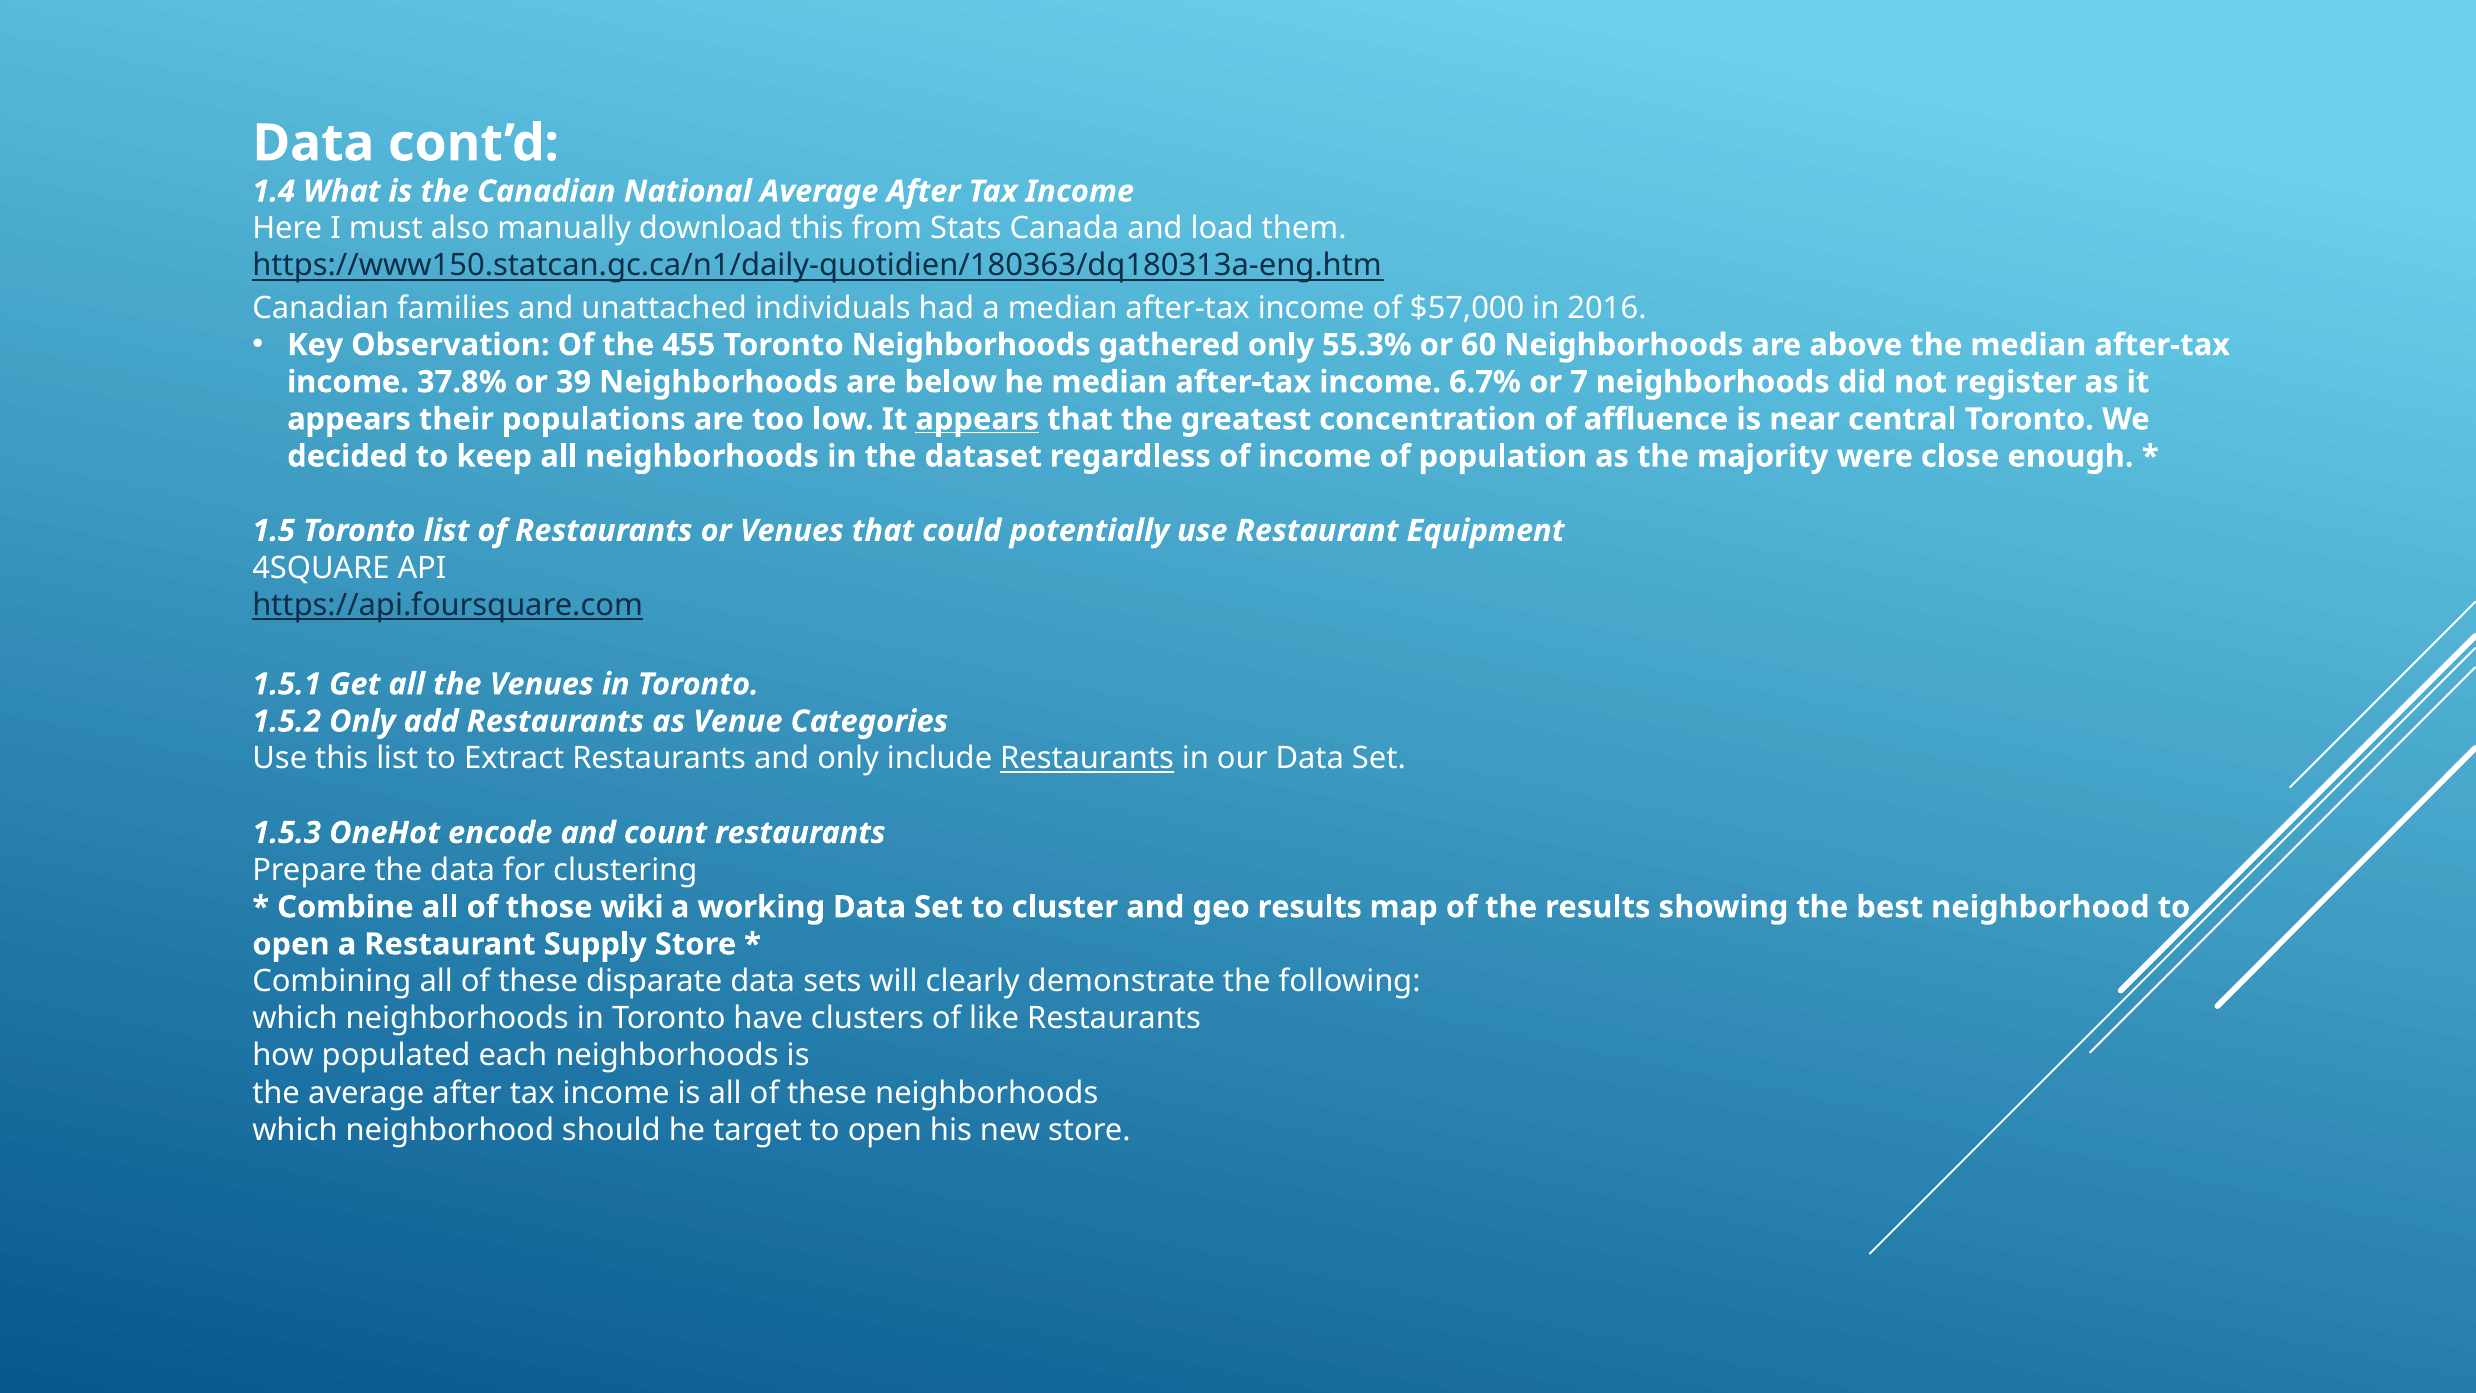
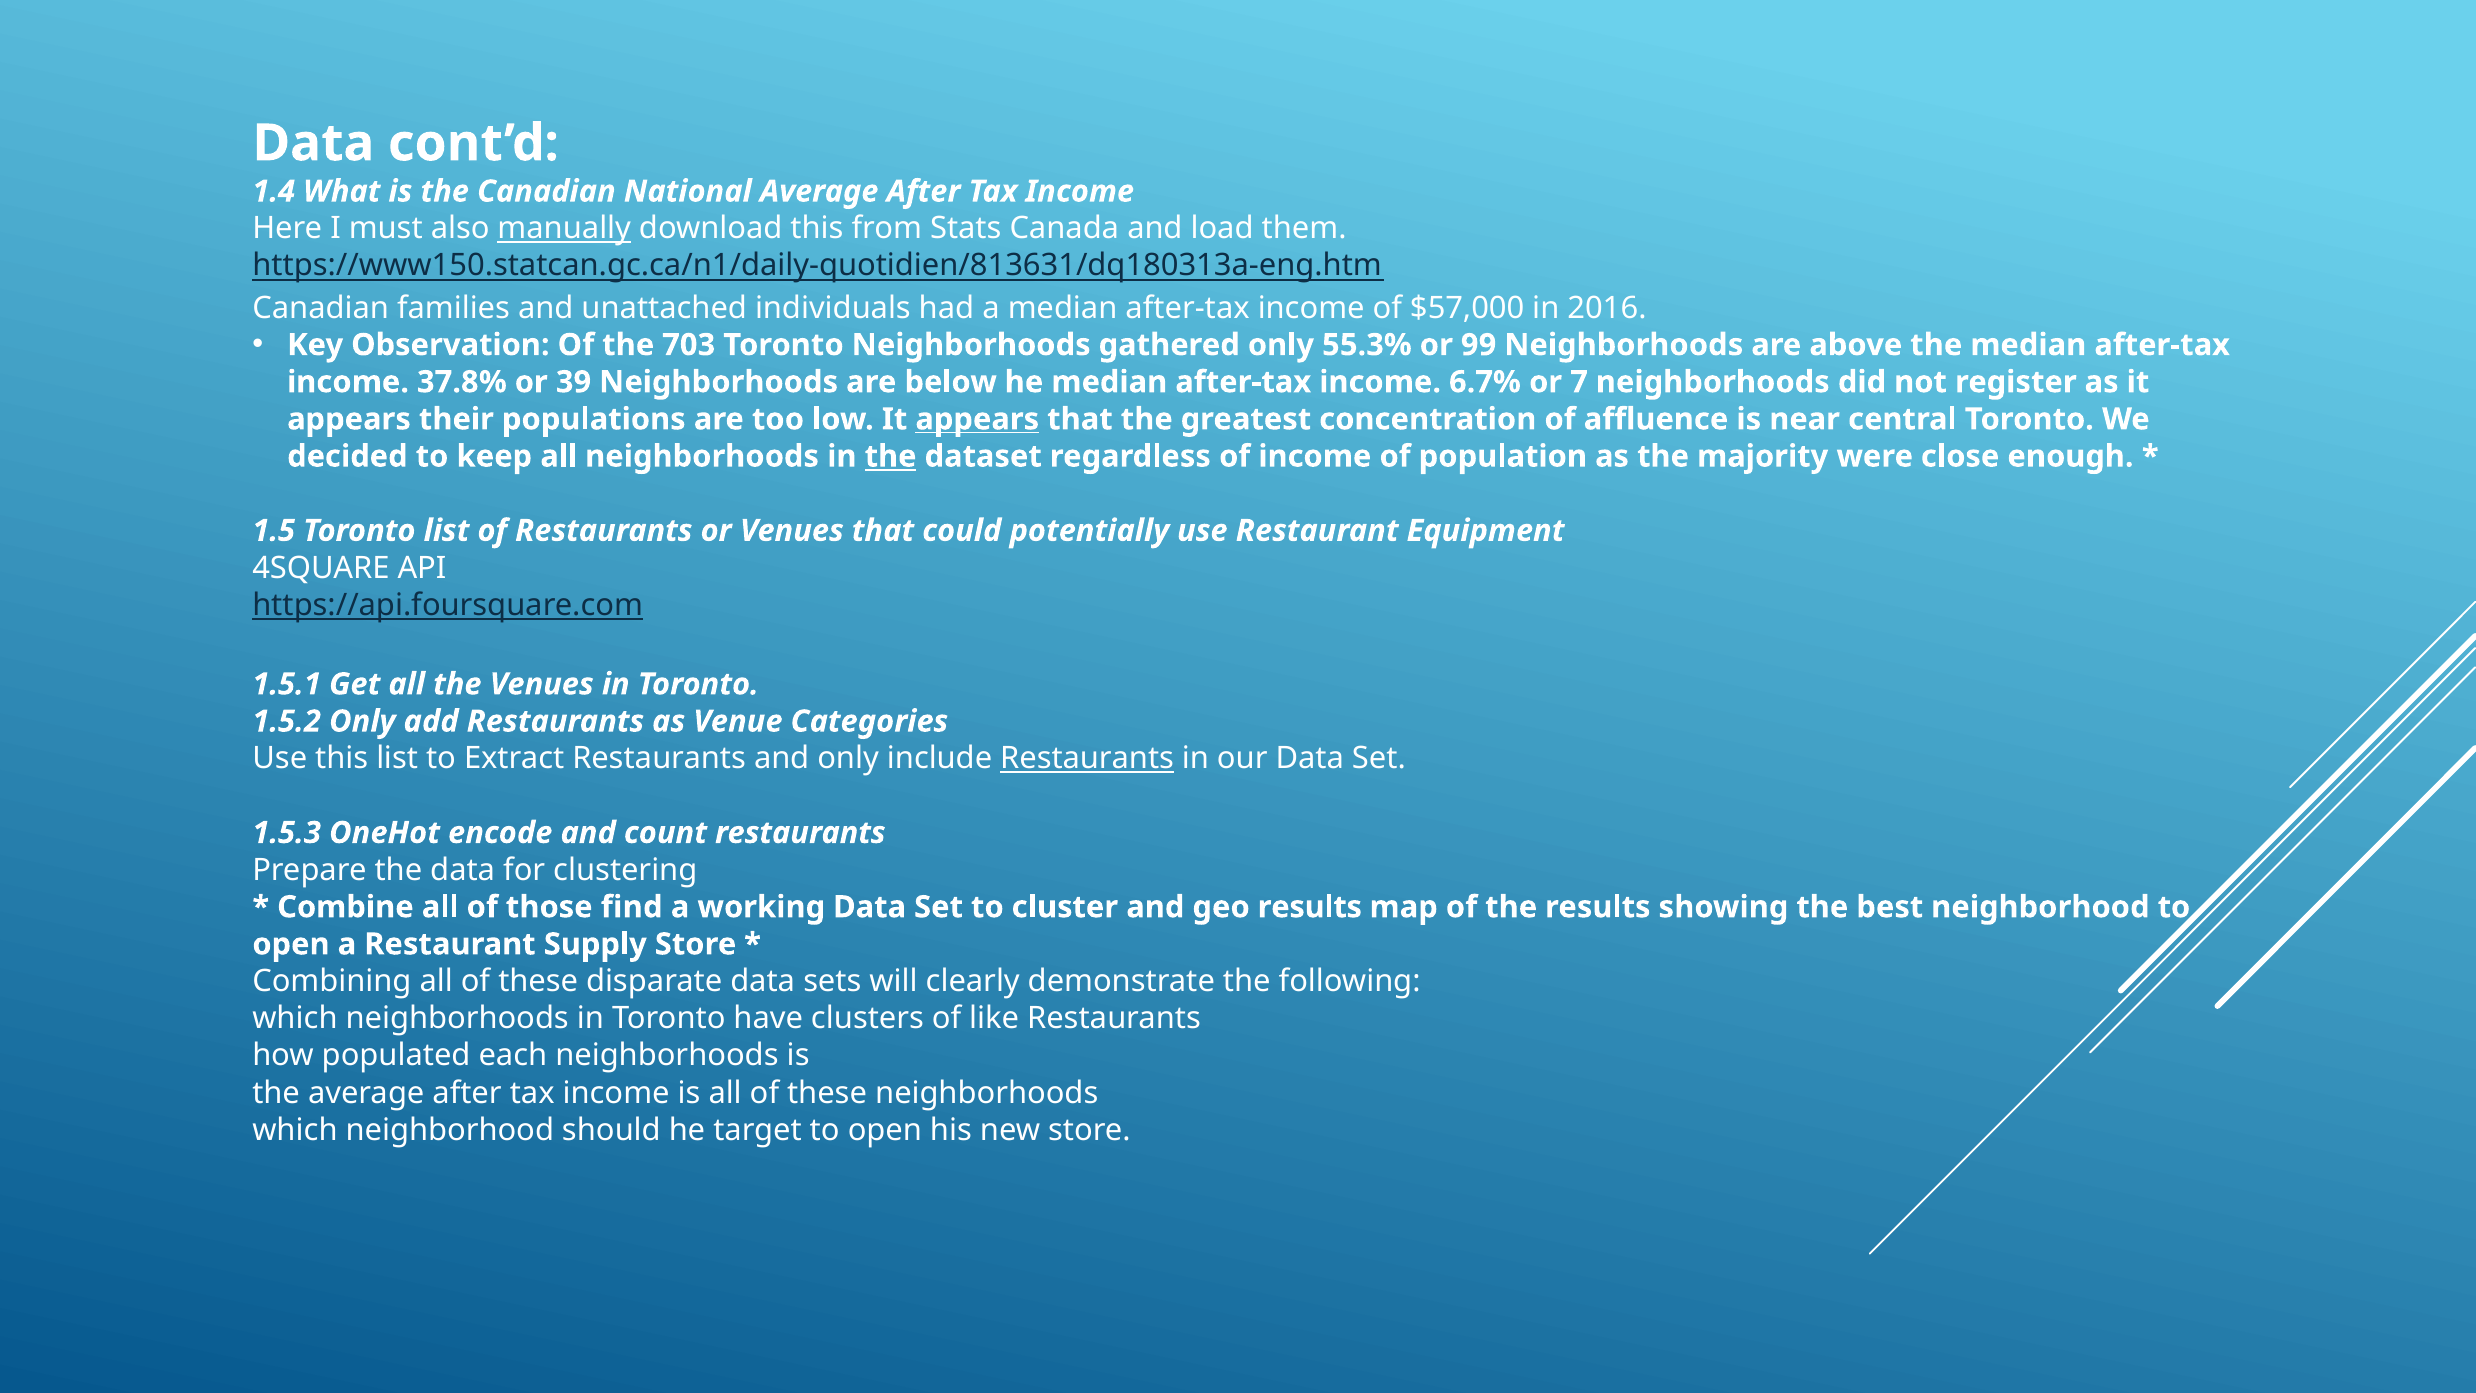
manually underline: none -> present (564, 228)
https://www150.statcan.gc.ca/n1/daily-quotidien/180363/dq180313a-eng.htm: https://www150.statcan.gc.ca/n1/daily-quotidien/180363/dq180313a-eng.htm -> https://www150.statcan.gc.ca/n1/daily-quotidien/813631/dq180313a-eng.htm (817, 266)
455: 455 -> 703 (689, 345)
60: 60 -> 99 (1479, 345)
the underline: none -> present (891, 456)
wiki: wiki -> find (632, 907)
